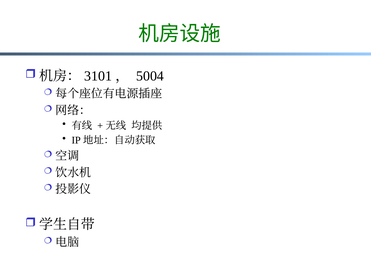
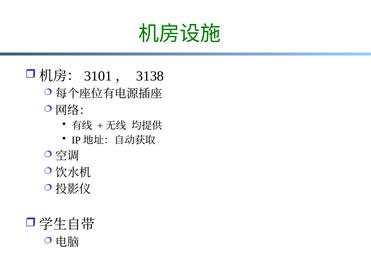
5004: 5004 -> 3138 (150, 76)
